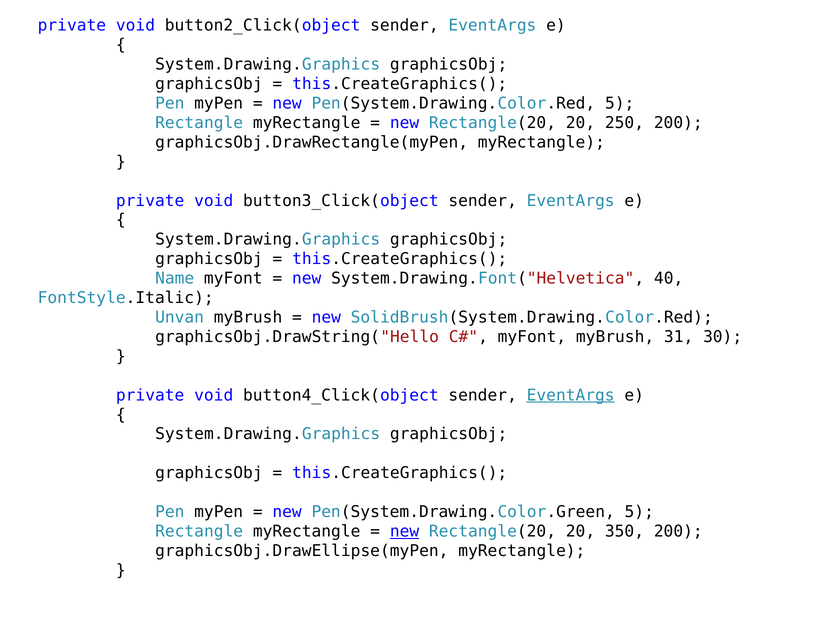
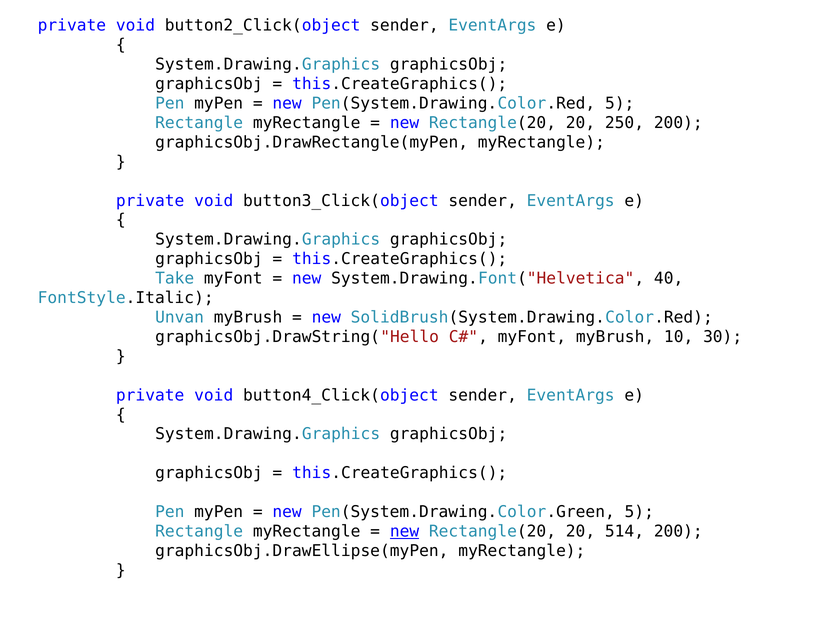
Name: Name -> Take (175, 279)
31: 31 -> 10 (679, 337)
EventArgs underline: present -> none (571, 396)
350: 350 -> 514 (624, 532)
